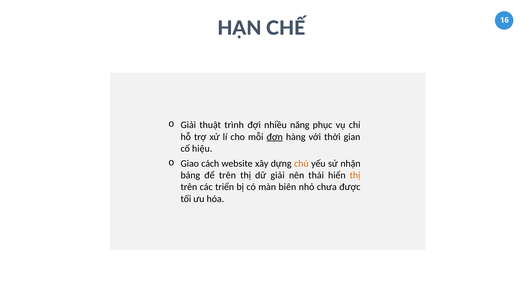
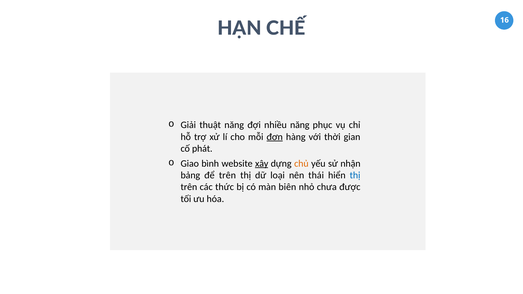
thuật trình: trình -> năng (234, 125)
hiệu: hiệu -> phát (202, 149)
cách: cách -> bình (210, 164)
xây underline: none -> present (262, 164)
dữ giải: giải -> loại (278, 175)
thị colour: orange -> blue (355, 175)
triển: triển -> thức (225, 187)
